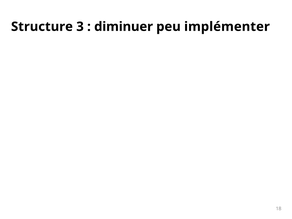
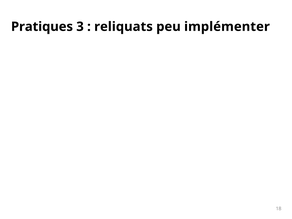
Structure: Structure -> Pratiques (42, 27)
diminuer: diminuer -> reliquats (123, 27)
